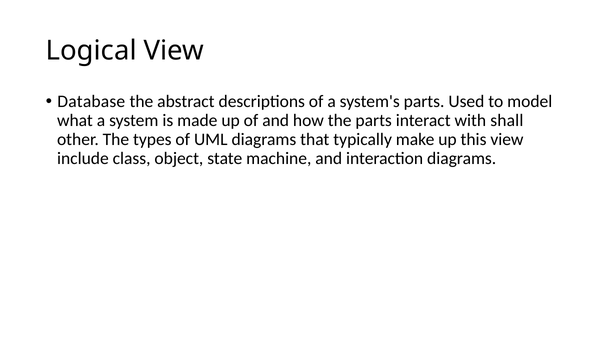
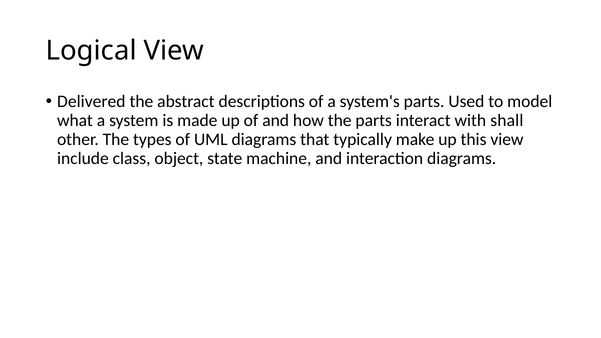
Database: Database -> Delivered (91, 102)
